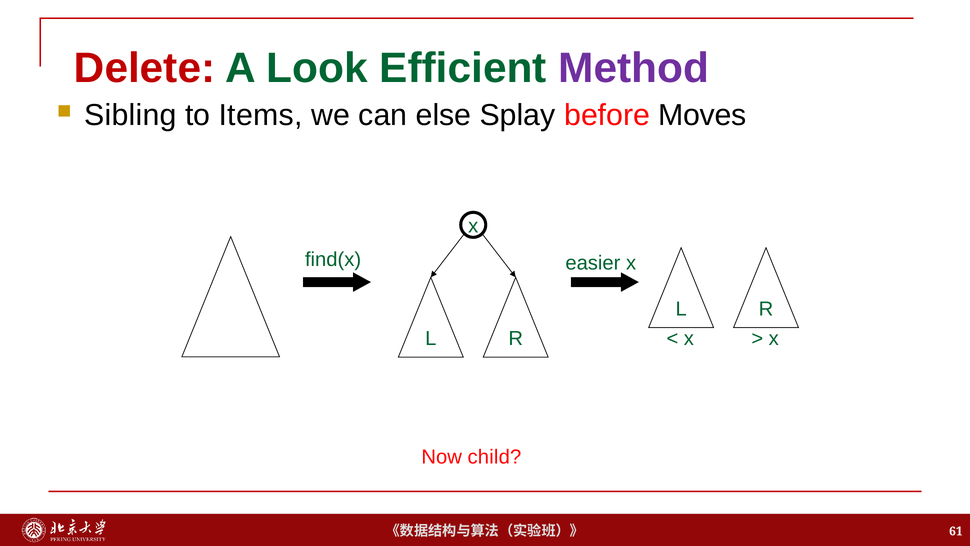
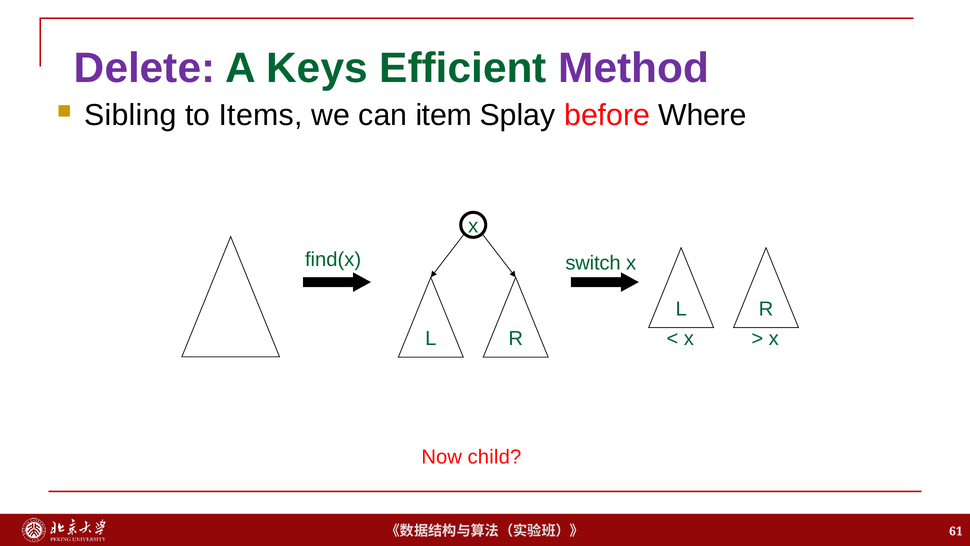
Delete colour: red -> purple (145, 68)
Look: Look -> Keys (317, 68)
else: else -> item (444, 115)
Moves: Moves -> Where (702, 115)
easier: easier -> switch (593, 263)
